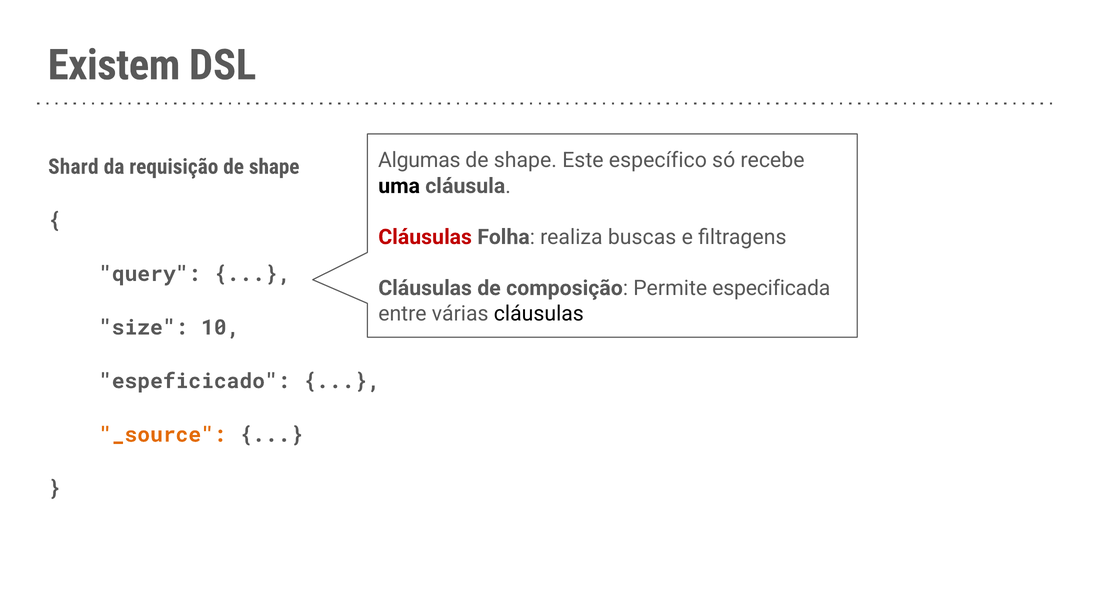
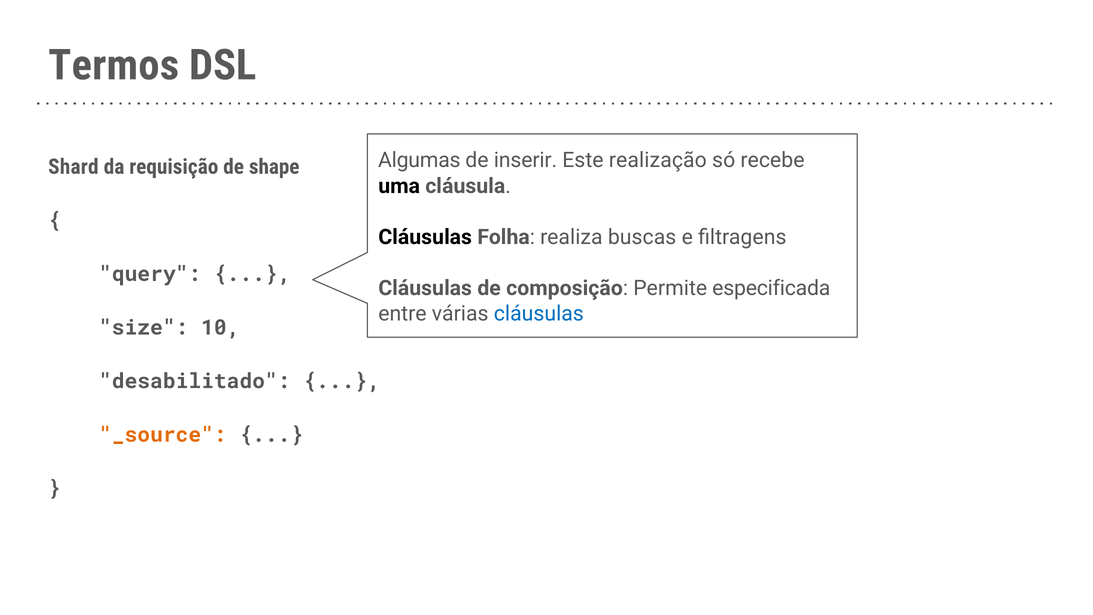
Existem: Existem -> Termos (114, 65)
shape: shape -> inserir (525, 160)
específico: específico -> realização (658, 160)
Cláusulas colour: red -> black (425, 237)
cláusulas colour: black -> blue (539, 314)
espeficicado: espeficicado -> desabilitado (195, 381)
